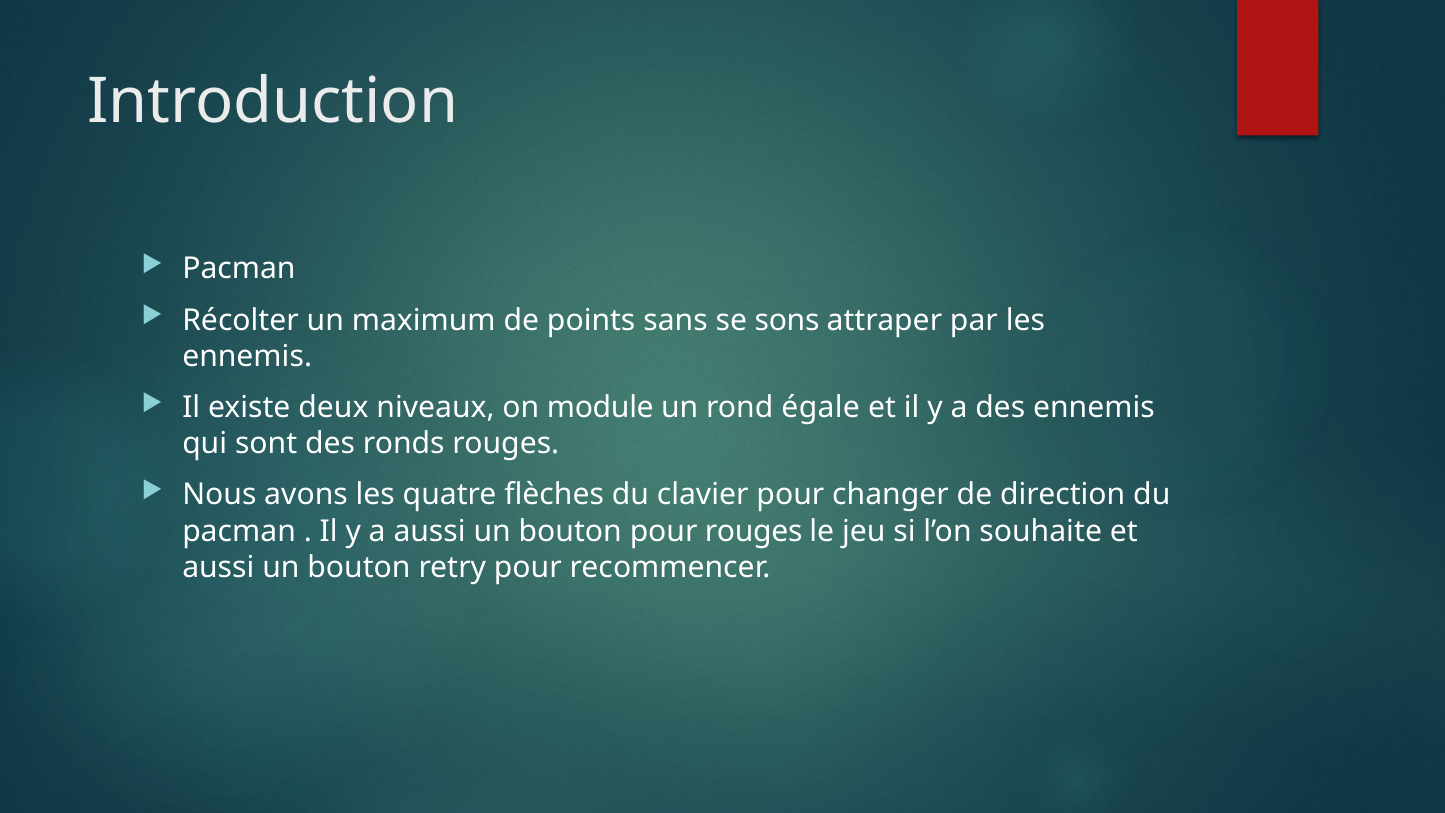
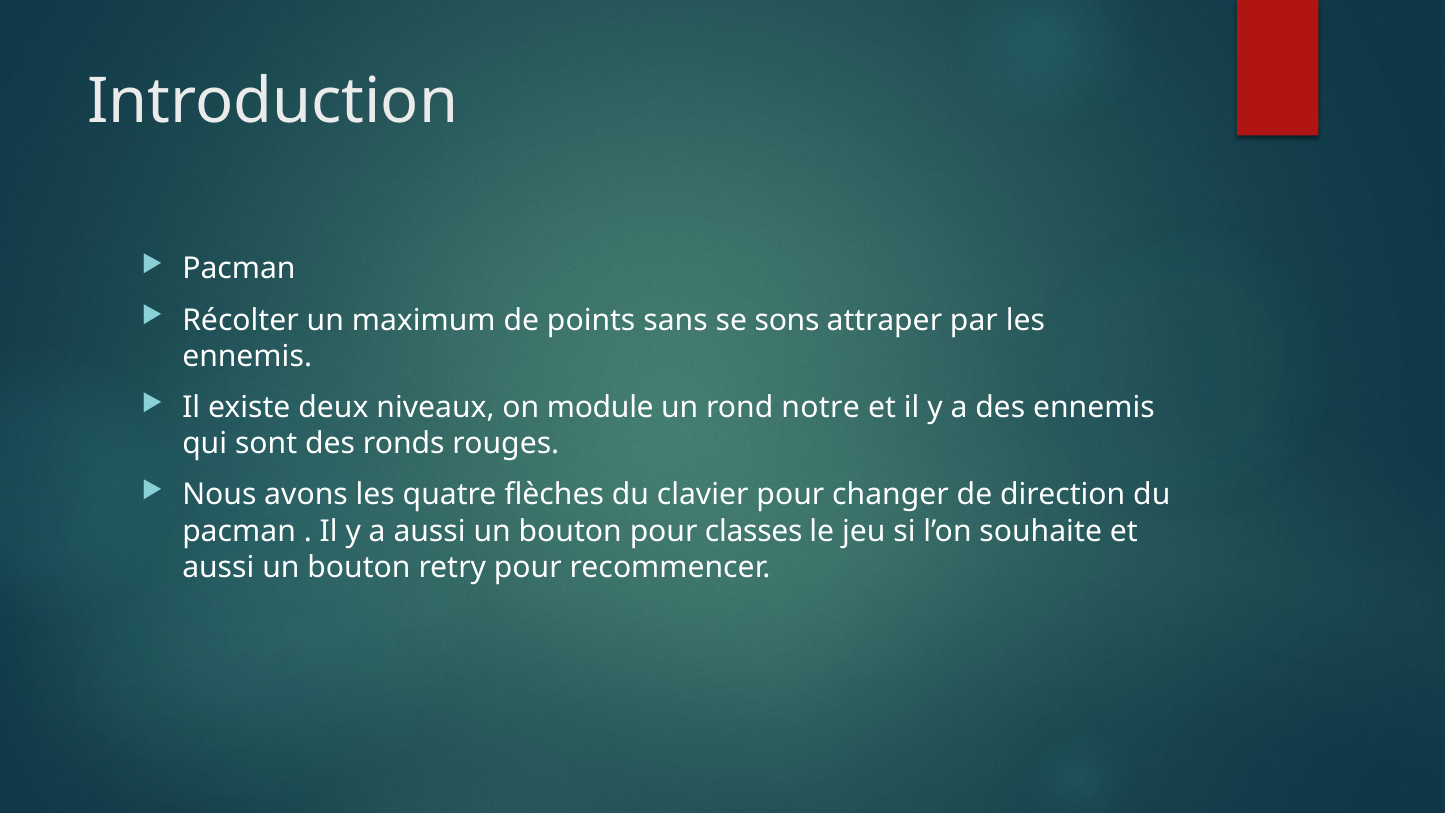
égale: égale -> notre (821, 407)
pour rouges: rouges -> classes (754, 531)
